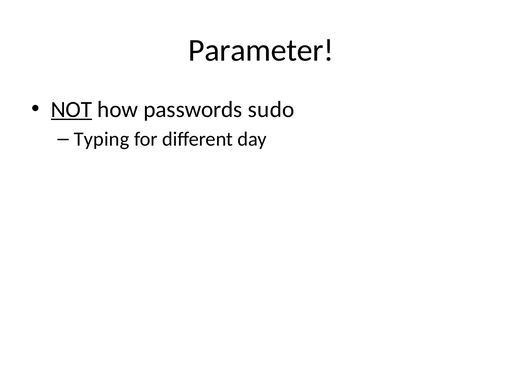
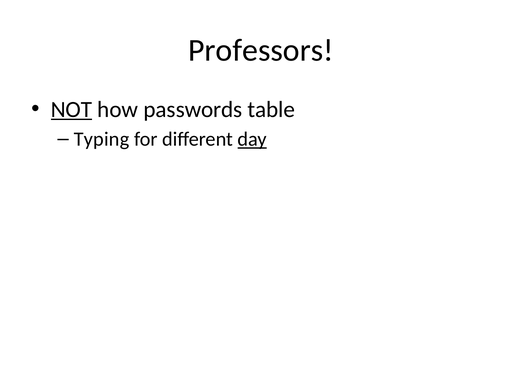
Parameter: Parameter -> Professors (261, 51)
sudo: sudo -> table (271, 110)
day underline: none -> present (252, 139)
